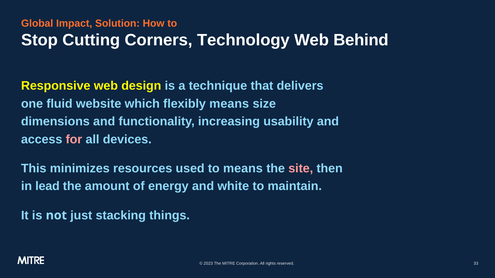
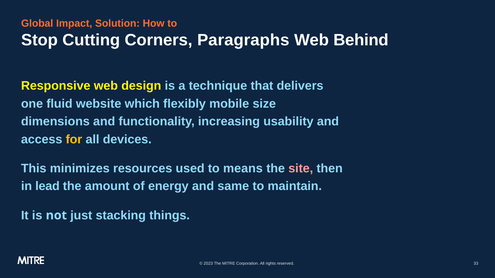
Technology: Technology -> Paragraphs (243, 40)
flexibly means: means -> mobile (229, 104)
for colour: pink -> yellow (74, 140)
white: white -> same (233, 186)
